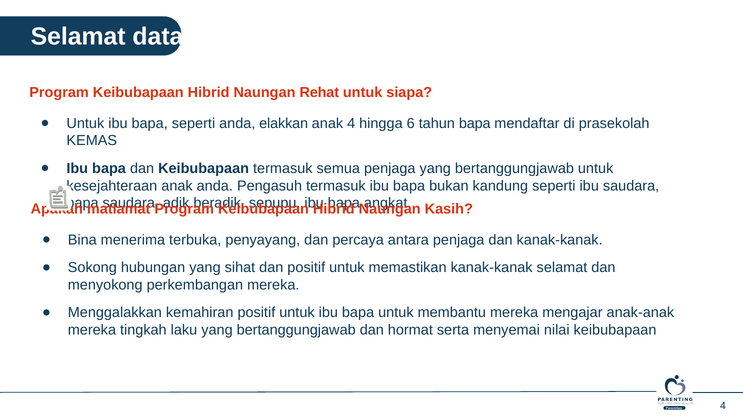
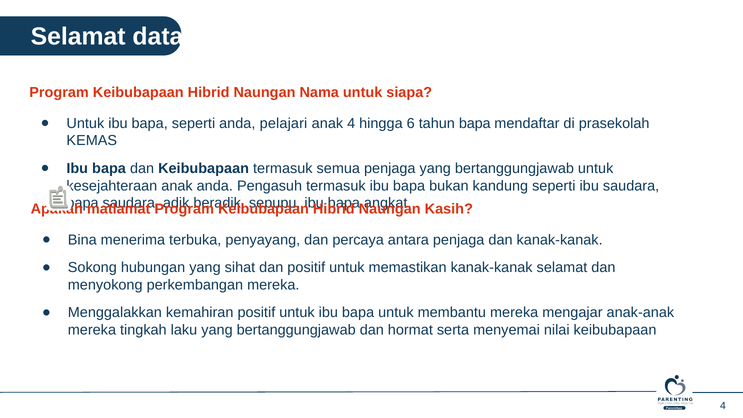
Rehat: Rehat -> Nama (319, 92)
elakkan: elakkan -> pelajari (284, 123)
